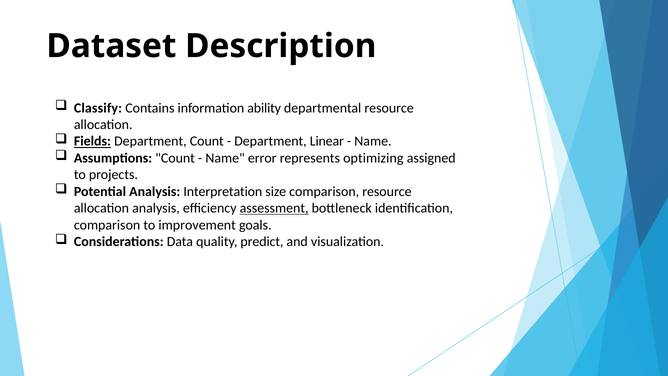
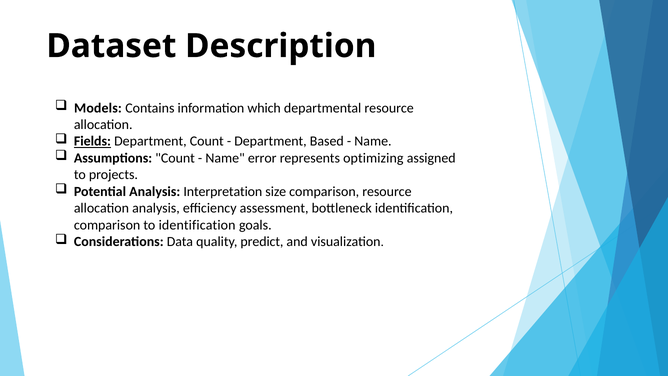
Classify: Classify -> Models (98, 108)
ability: ability -> which (264, 108)
Linear: Linear -> Based (327, 141)
assessment underline: present -> none (274, 208)
to improvement: improvement -> identification (197, 225)
